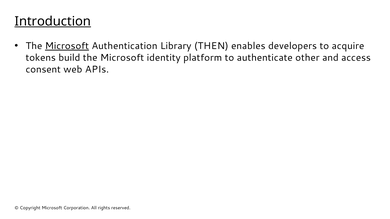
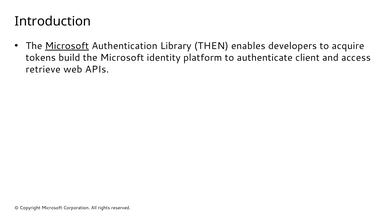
Introduction underline: present -> none (53, 21)
other: other -> client (307, 58)
consent: consent -> retrieve (43, 69)
